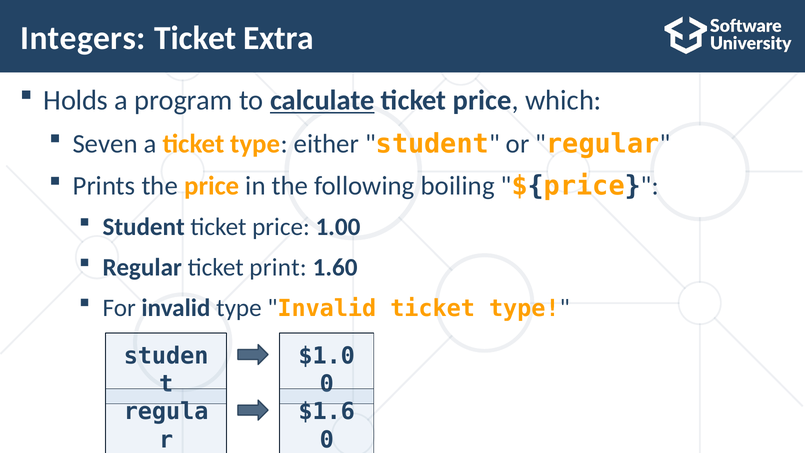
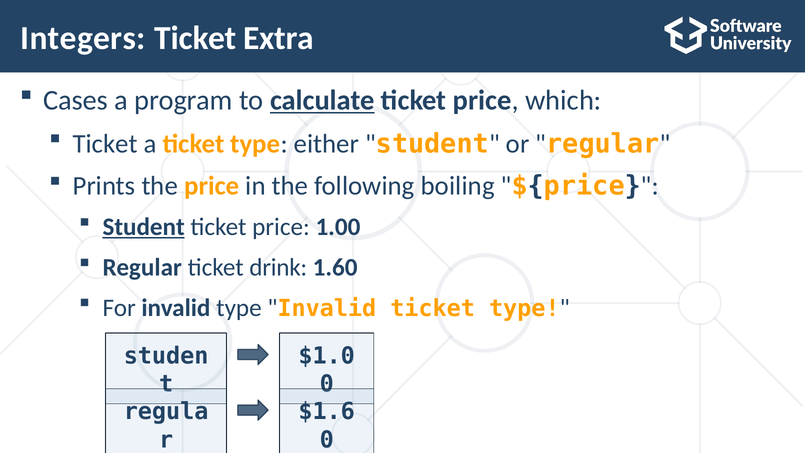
Holds: Holds -> Cases (76, 100)
Seven: Seven -> Ticket (105, 144)
Student underline: none -> present (144, 227)
print: print -> drink (278, 267)
